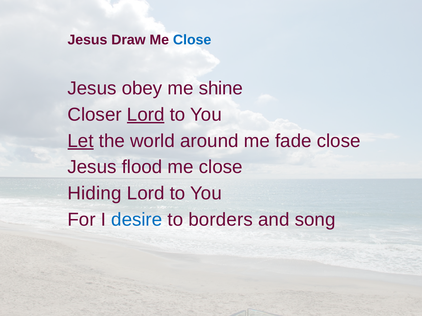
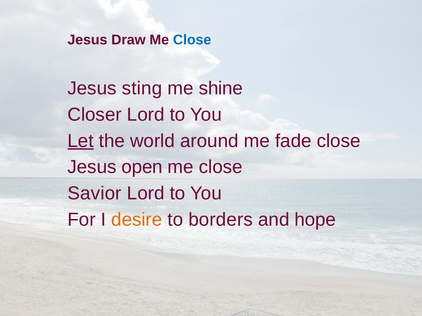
obey: obey -> sting (142, 89)
Lord underline: present -> none (146, 115)
flood: flood -> open (142, 167)
Hiding: Hiding -> Savior (95, 194)
desire colour: blue -> orange (137, 220)
song: song -> hope (315, 220)
